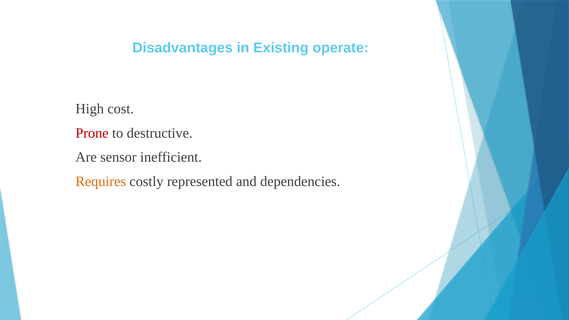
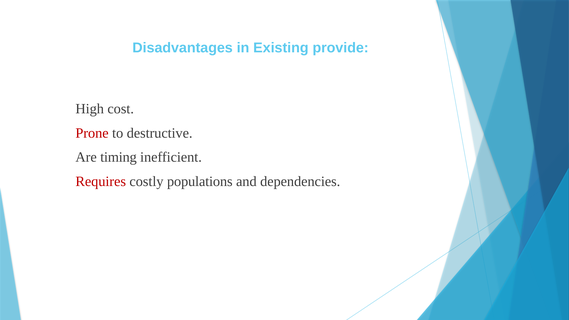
operate: operate -> provide (341, 48)
sensor: sensor -> timing (118, 157)
Requires colour: orange -> red (101, 181)
represented: represented -> populations (200, 181)
